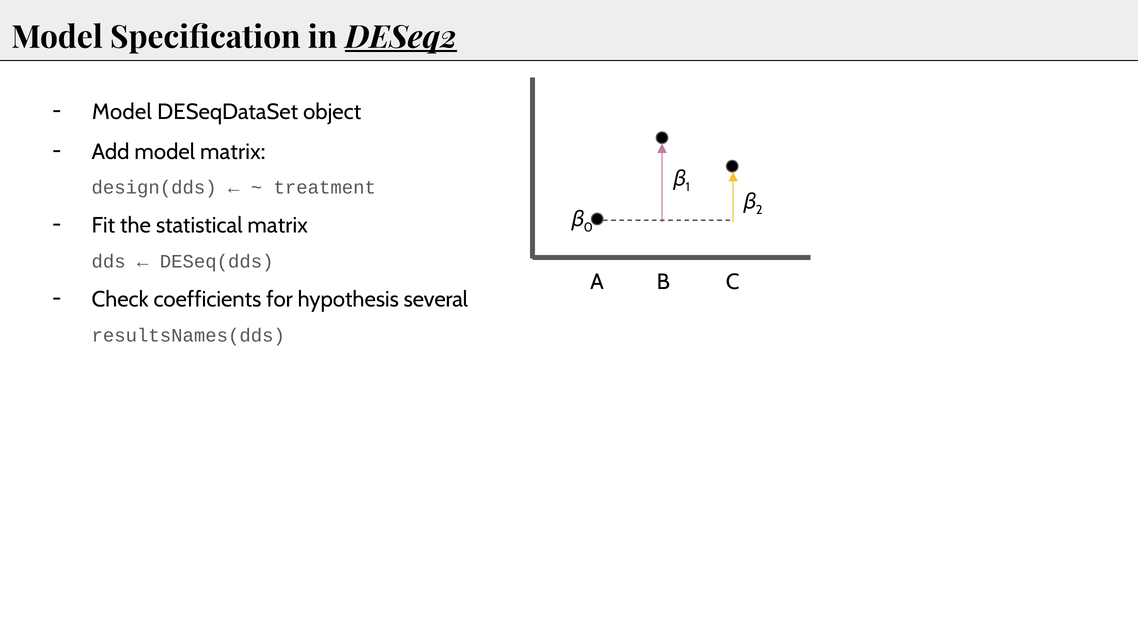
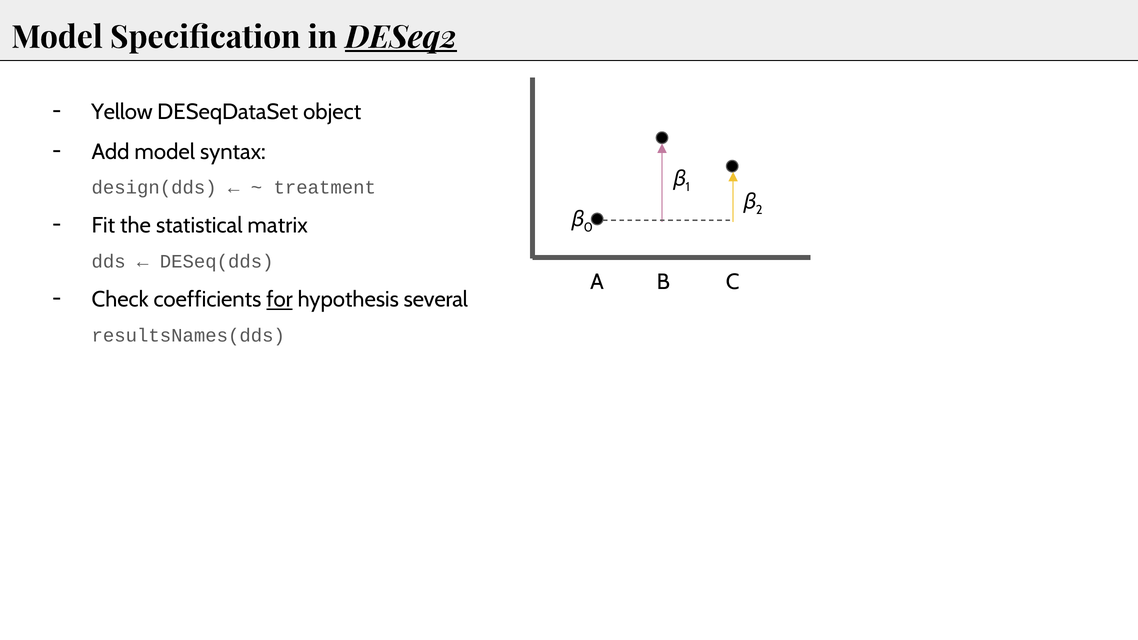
Model: Model -> Yellow (122, 112)
model matrix: matrix -> syntax (233, 152)
for underline: none -> present (280, 300)
